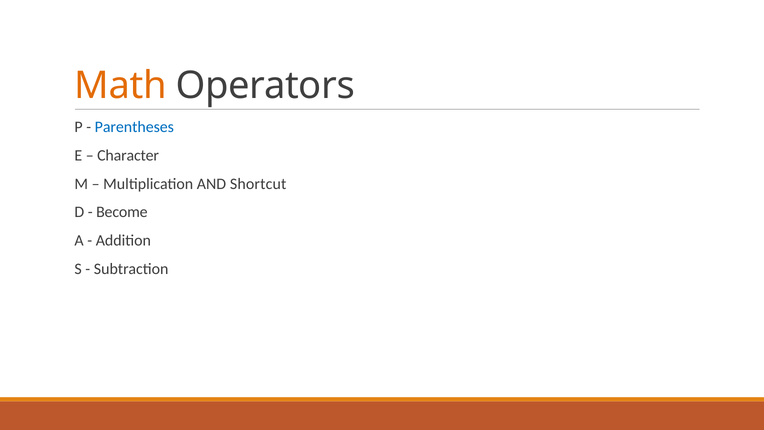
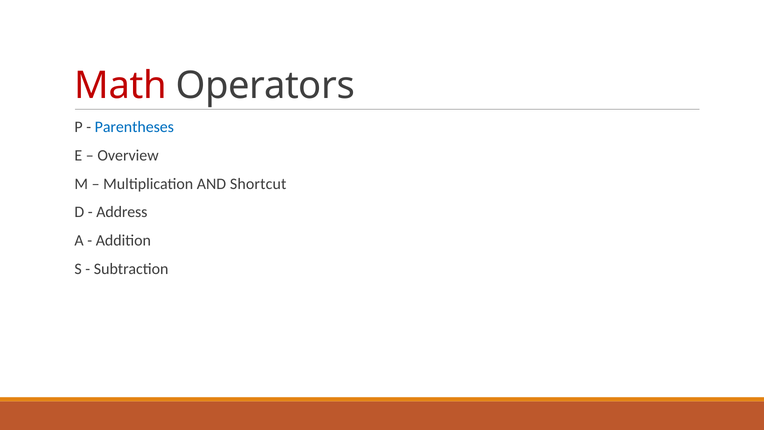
Math colour: orange -> red (121, 86)
Character: Character -> Overview (128, 155)
Become: Become -> Address (122, 212)
